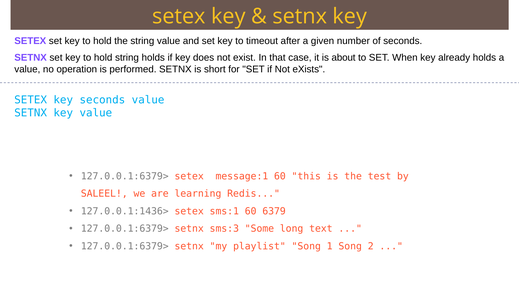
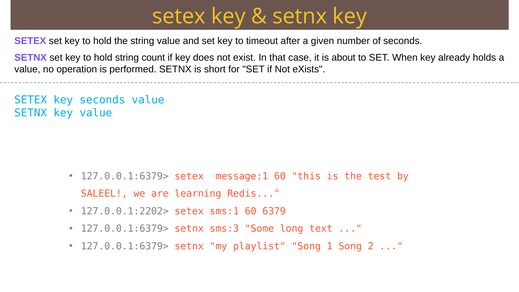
string holds: holds -> count (153, 58)
127.0.0.1:1436>: 127.0.0.1:1436> -> 127.0.0.1:2202> (125, 211)
